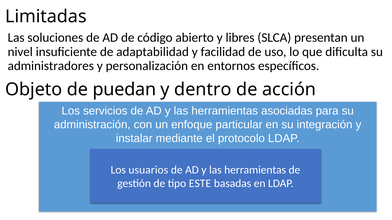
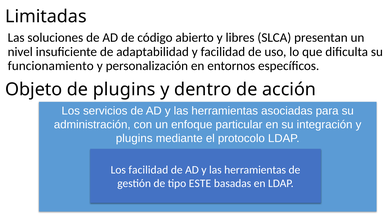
administradores: administradores -> funcionamiento (51, 66)
de puedan: puedan -> plugins (124, 90)
instalar: instalar -> plugins (134, 139)
Los usuarios: usuarios -> facilidad (148, 170)
